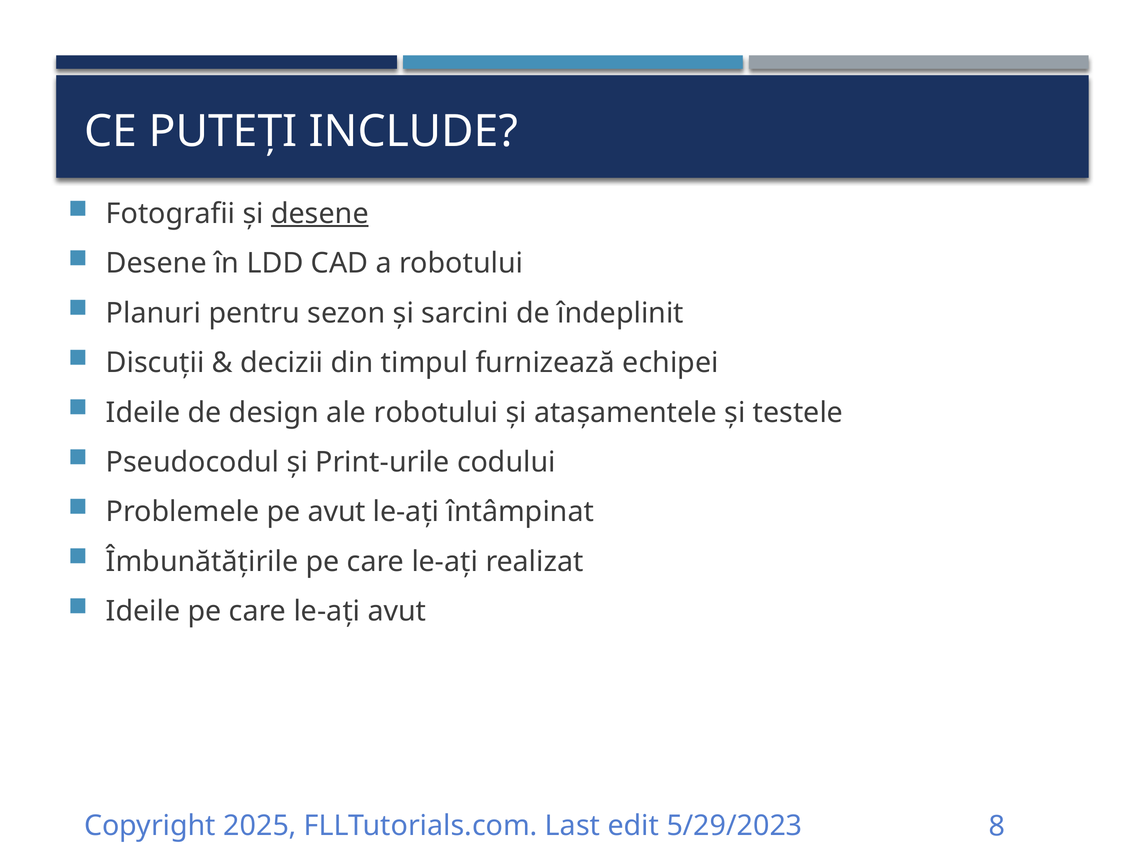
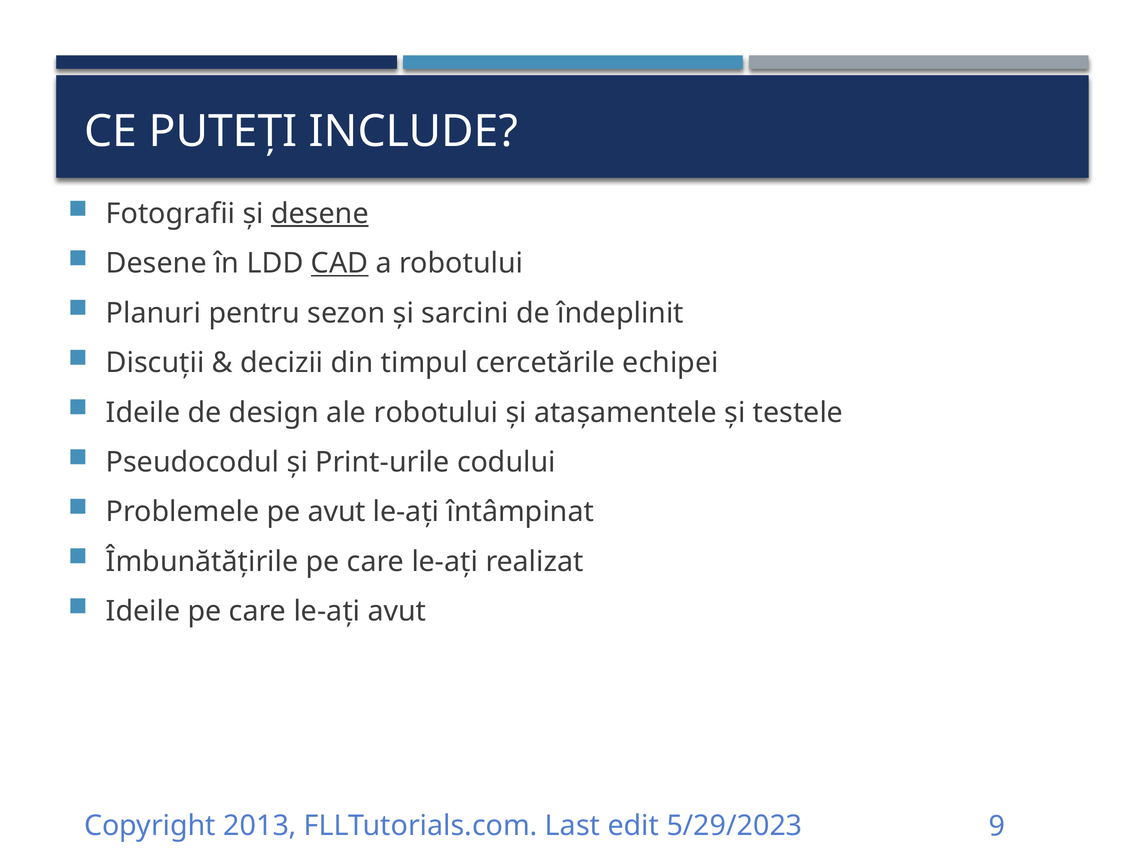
CAD underline: none -> present (340, 263)
furnizează: furnizează -> cercetările (545, 363)
2025: 2025 -> 2013 (260, 825)
8: 8 -> 9 (997, 826)
